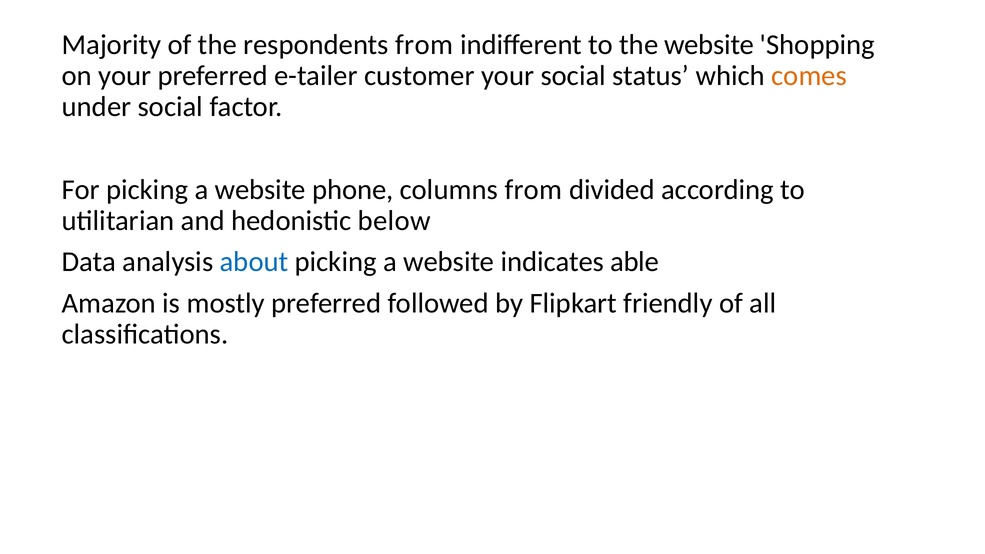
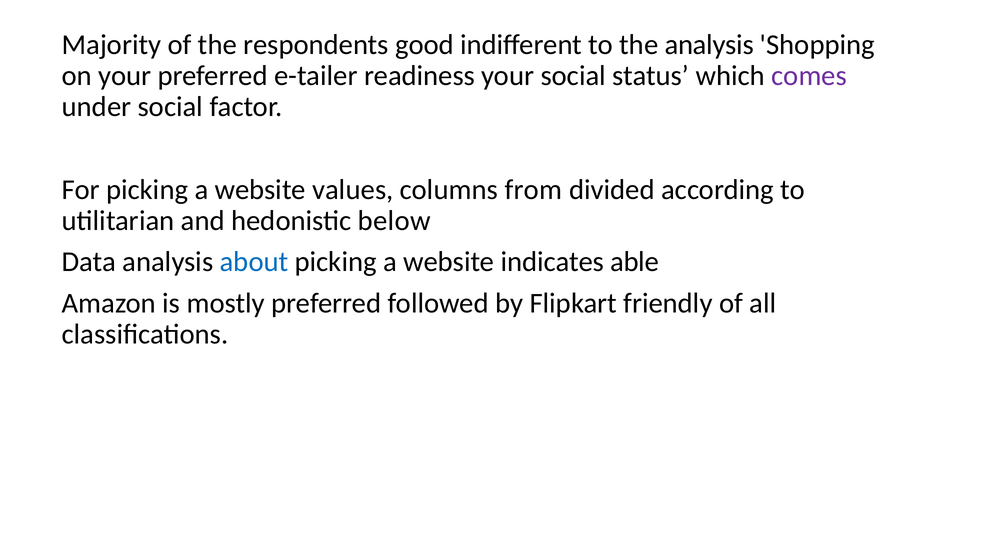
respondents from: from -> good (424, 45)
the website: website -> analysis (709, 45)
customer: customer -> readiness (419, 76)
comes colour: orange -> purple (809, 76)
phone: phone -> values (353, 190)
